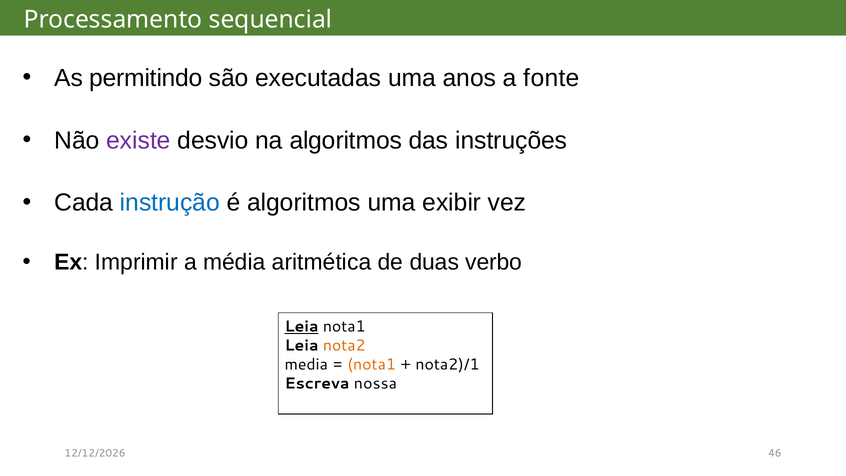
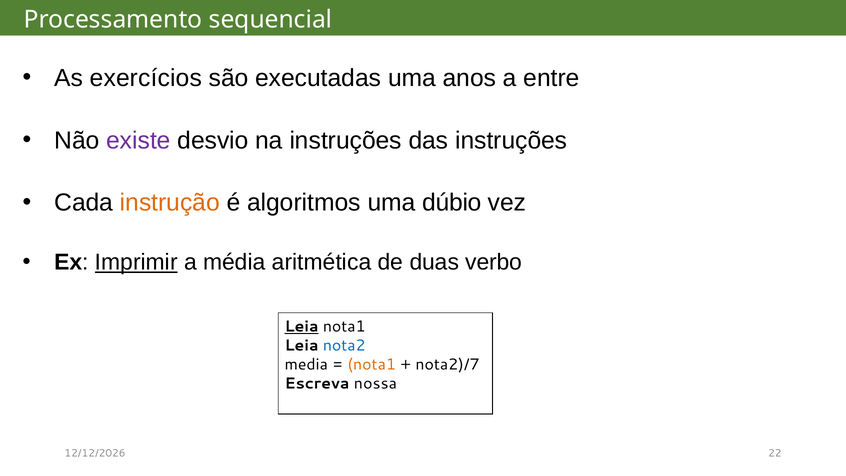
permitindo: permitindo -> exercícios (146, 78)
fonte: fonte -> entre (552, 78)
na algoritmos: algoritmos -> instruções (346, 140)
instrução colour: blue -> orange (170, 203)
exibir: exibir -> dúbio (452, 203)
Imprimir underline: none -> present (136, 262)
nota2 colour: orange -> blue (344, 345)
nota2)/1: nota2)/1 -> nota2)/7 (448, 364)
46: 46 -> 22 (775, 453)
